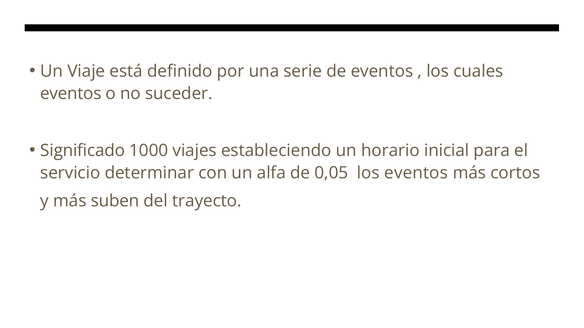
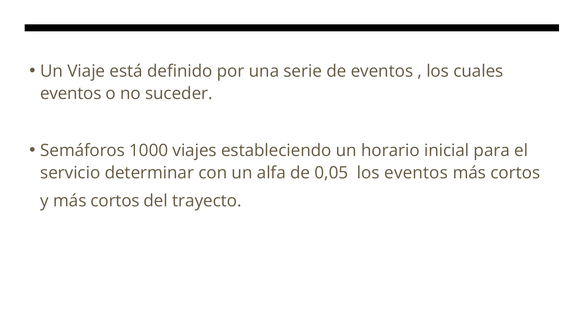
Significado: Significado -> Semáforos (83, 151)
y más suben: suben -> cortos (115, 201)
